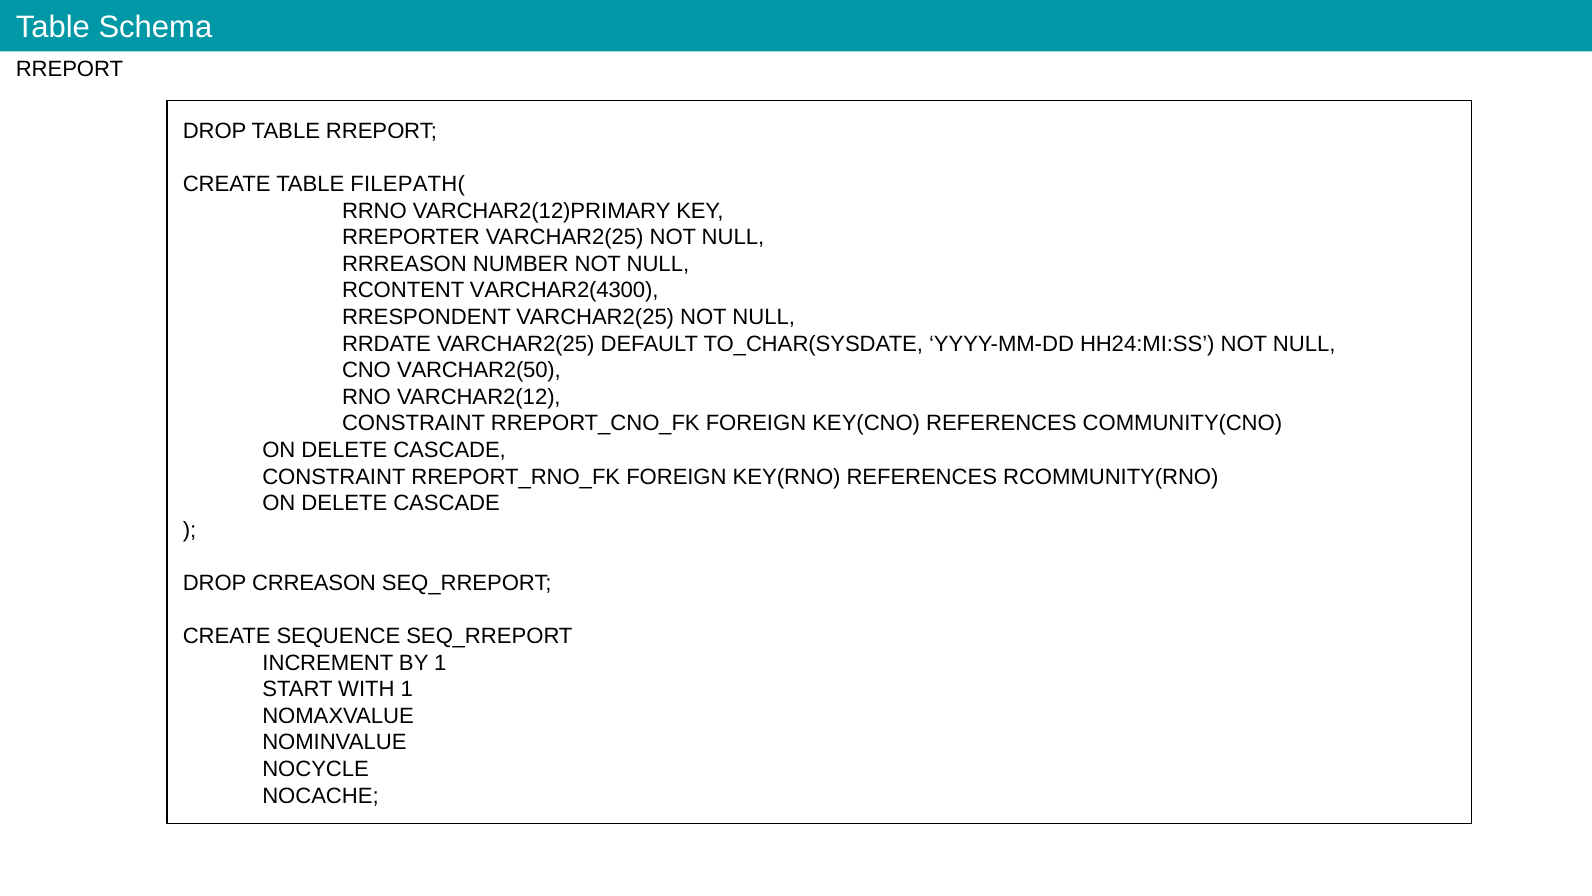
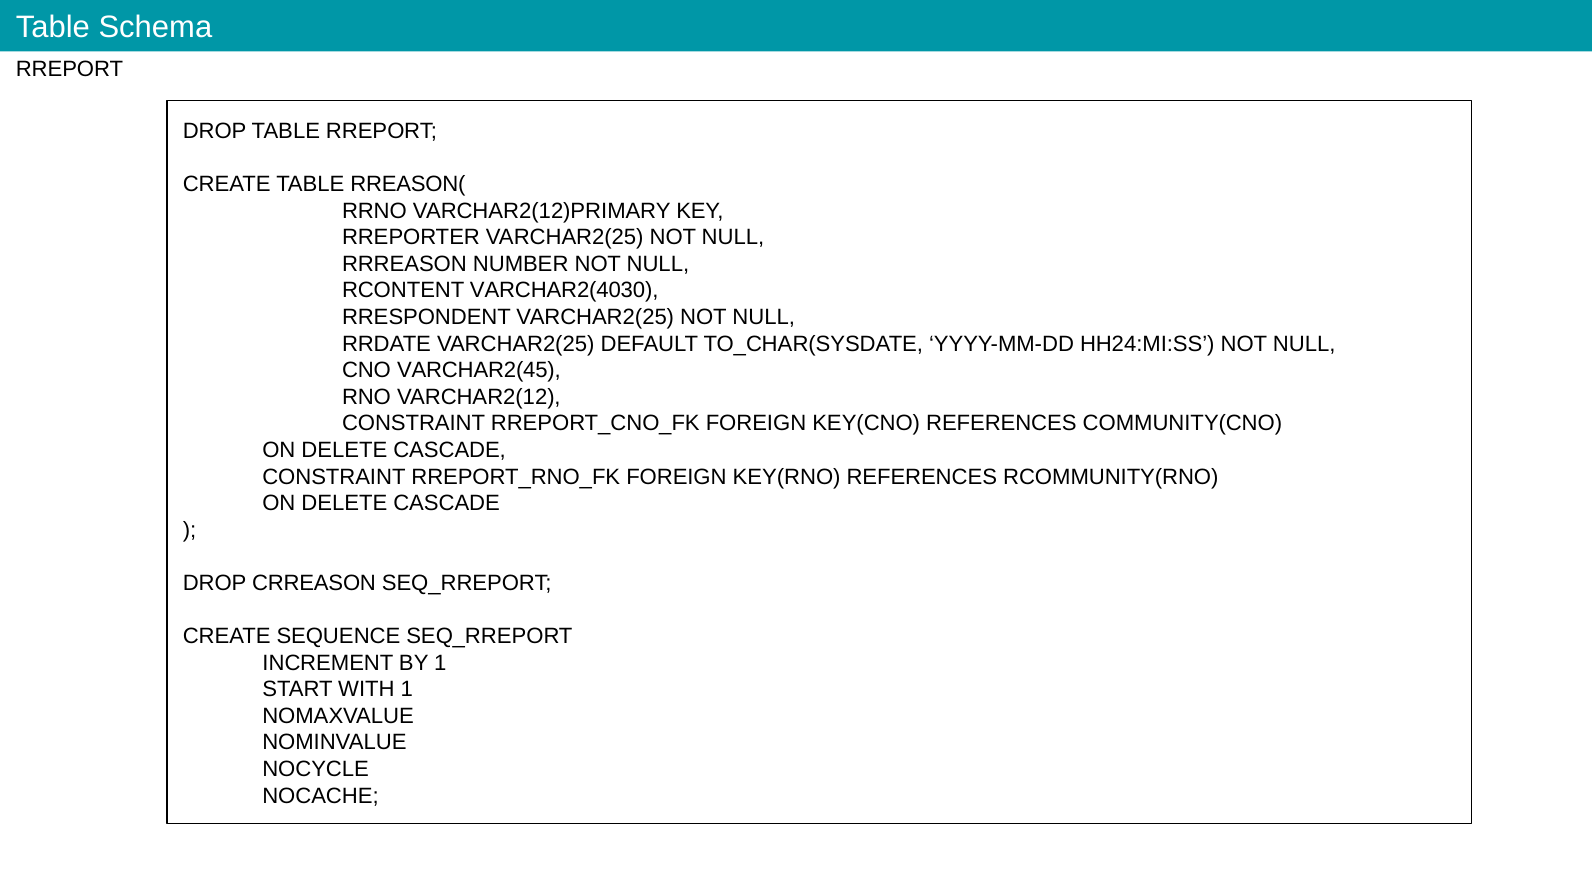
FILEPATH(: FILEPATH( -> RREASON( (408, 184)
VARCHAR2(4300: VARCHAR2(4300 -> VARCHAR2(4030 (564, 290)
VARCHAR2(50: VARCHAR2(50 -> VARCHAR2(45 (479, 370)
